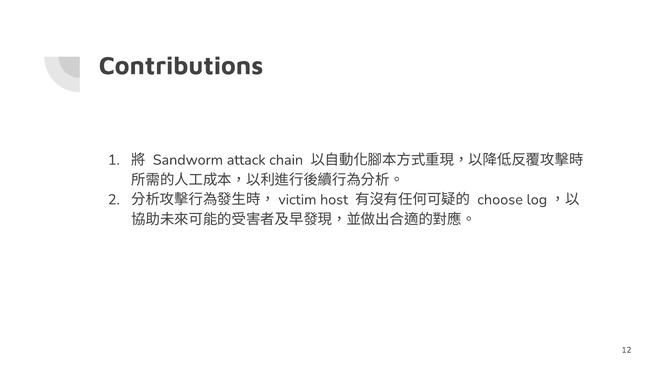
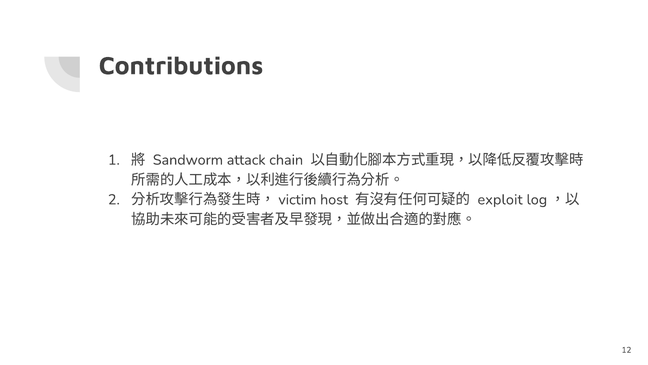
choose: choose -> exploit (500, 199)
